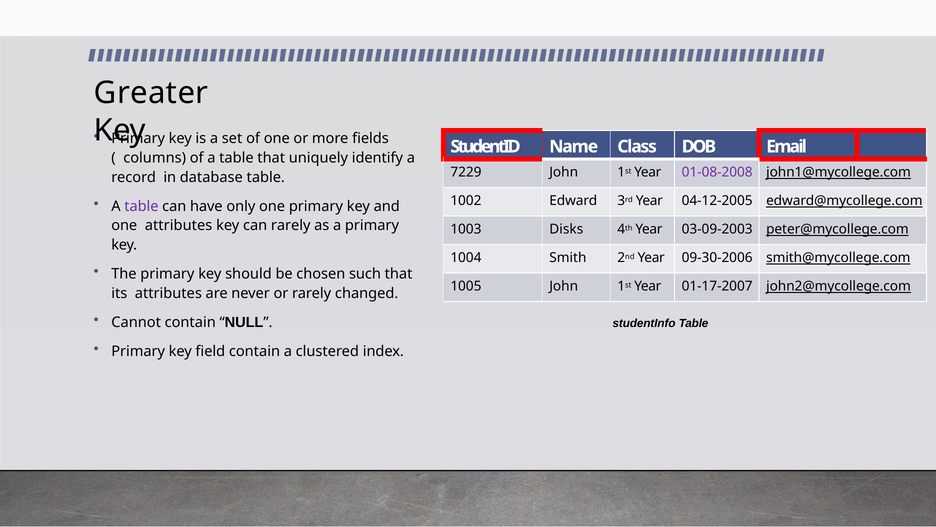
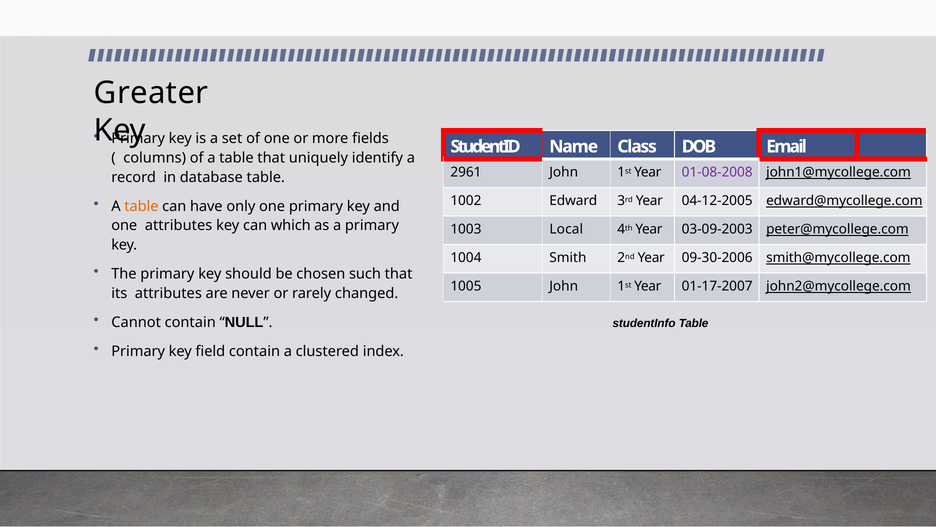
7229: 7229 -> 2961 (466, 172)
table colour: purple -> orange (141, 206)
can rarely: rarely -> which (291, 225)
Disks: Disks -> Local (566, 229)
